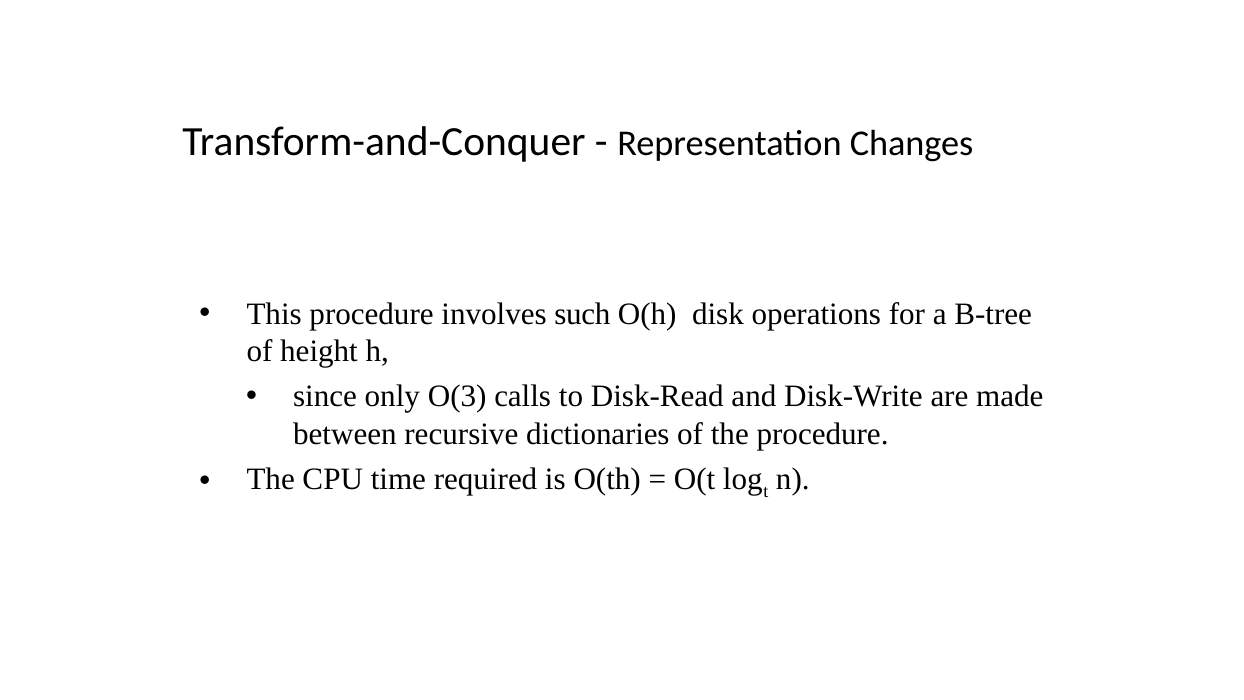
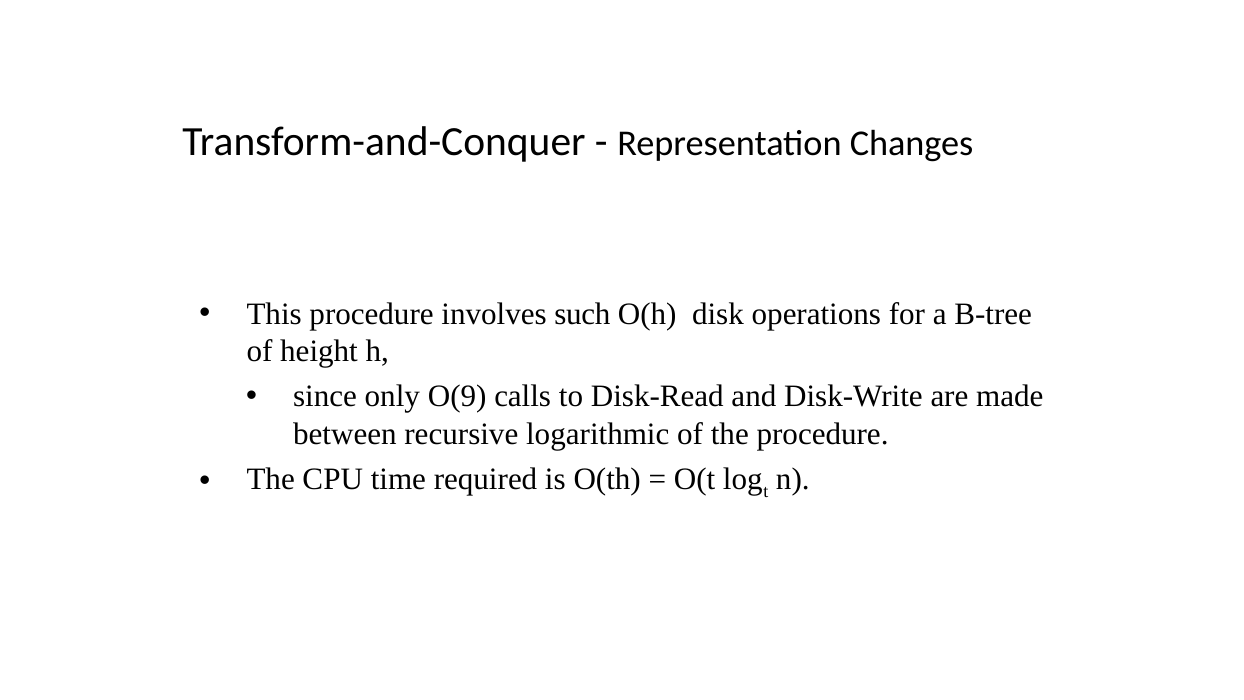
O(3: O(3 -> O(9 (457, 396)
dictionaries: dictionaries -> logarithmic (598, 434)
